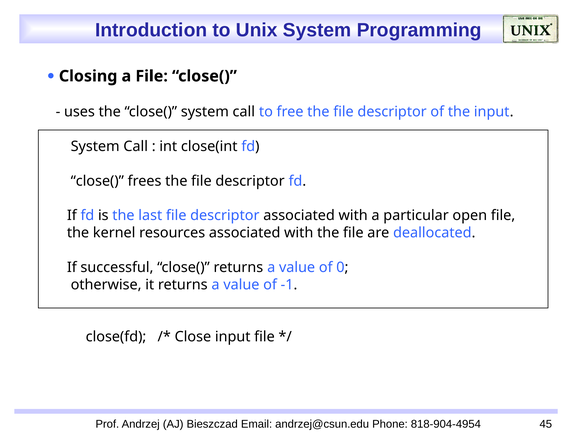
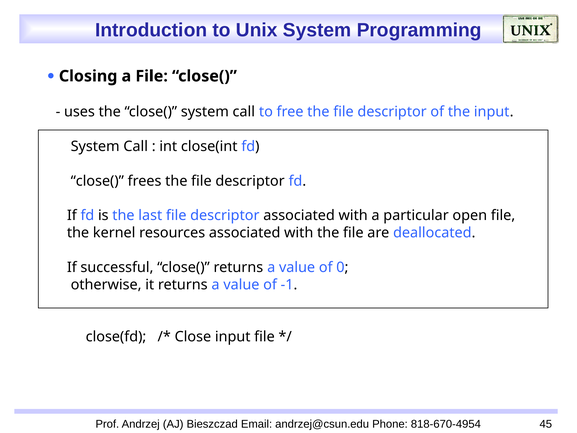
818-904-4954: 818-904-4954 -> 818-670-4954 (446, 424)
